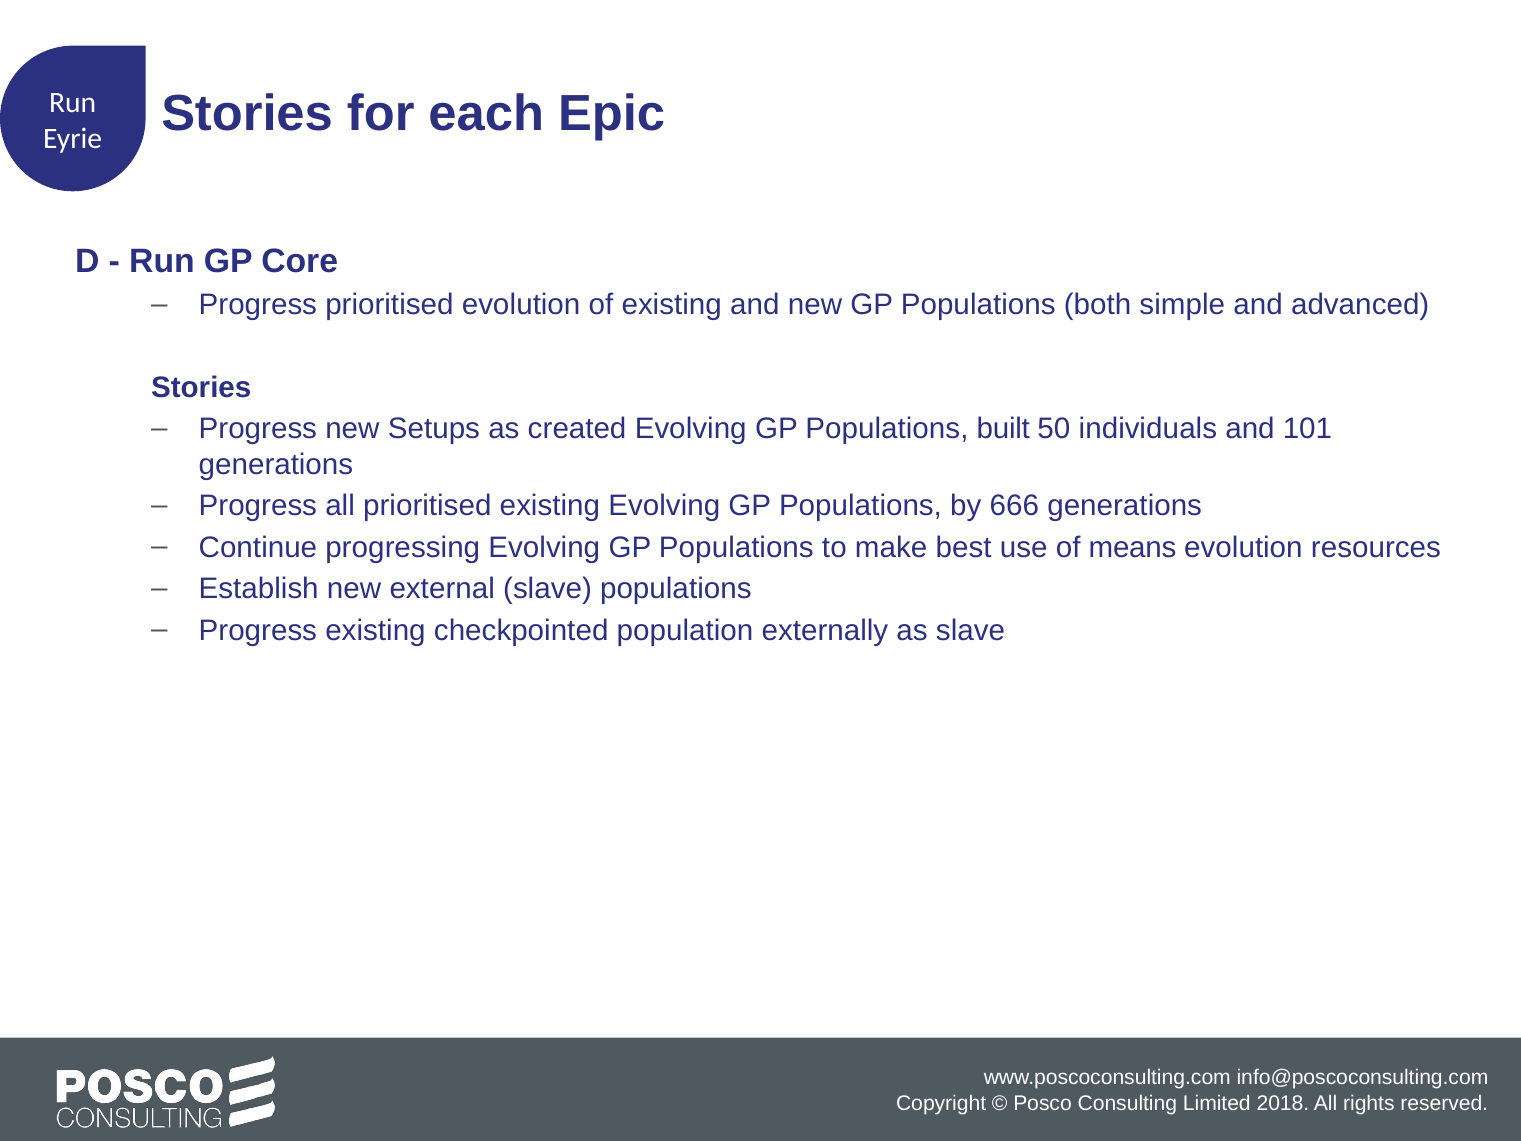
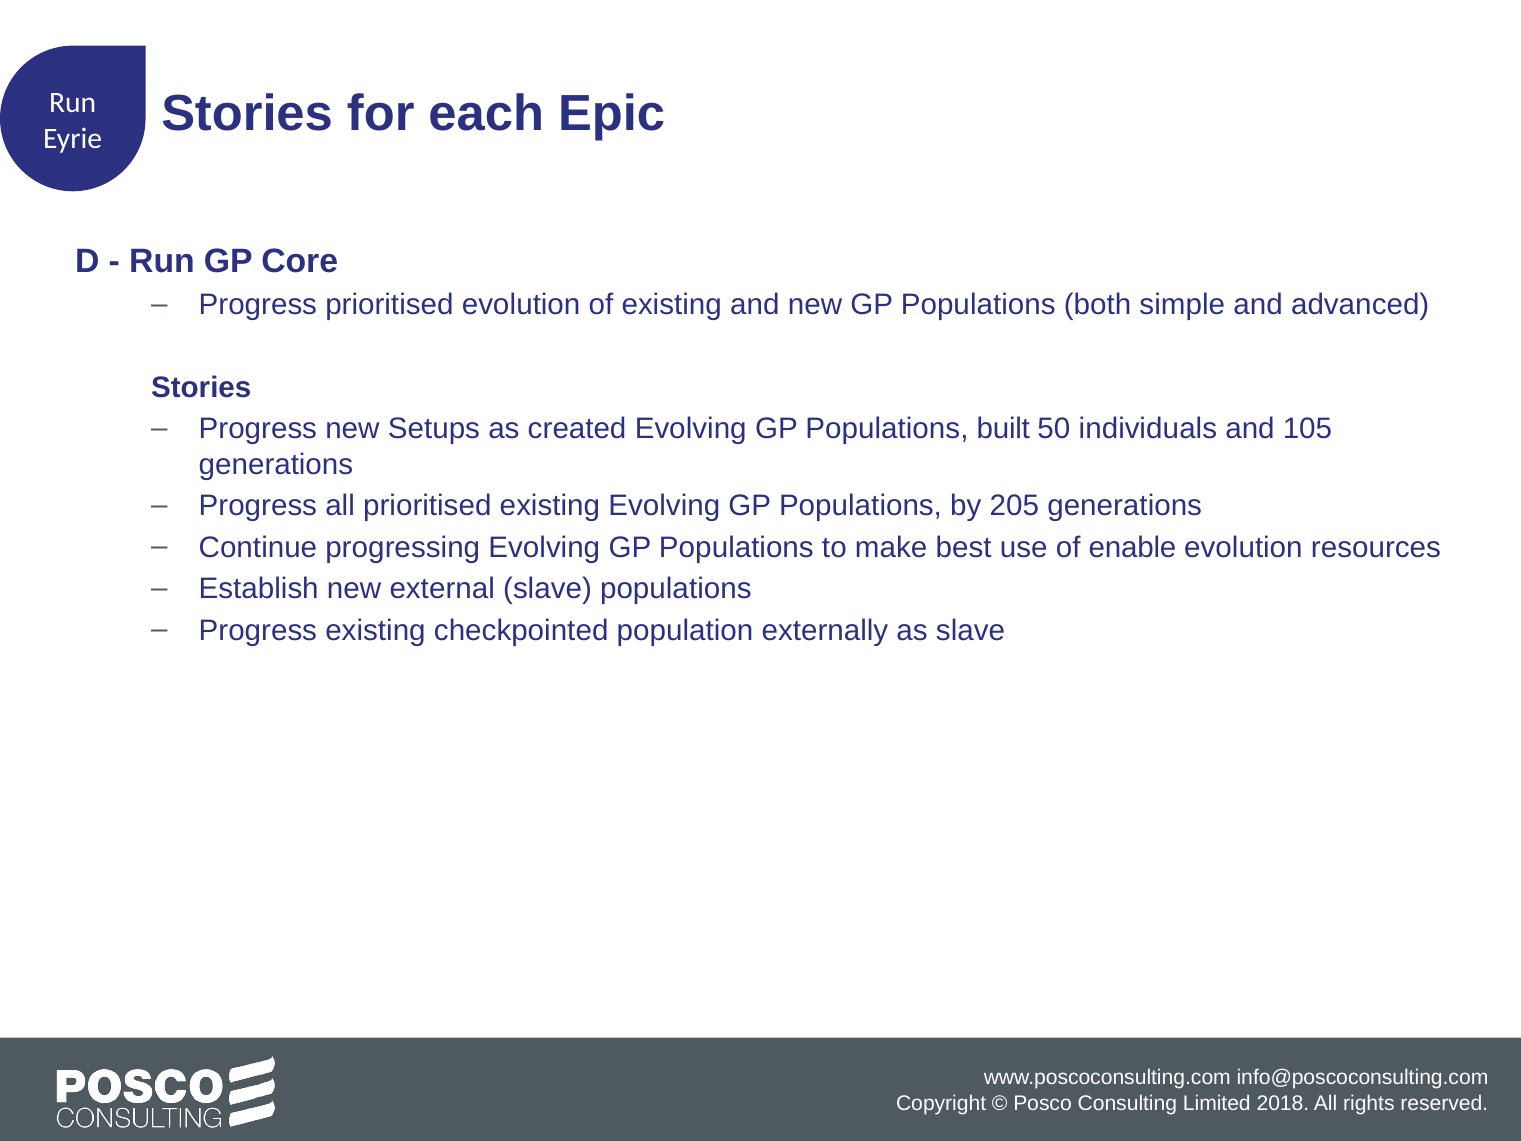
101: 101 -> 105 (1307, 429)
666: 666 -> 205 (1014, 506)
means: means -> enable (1132, 547)
